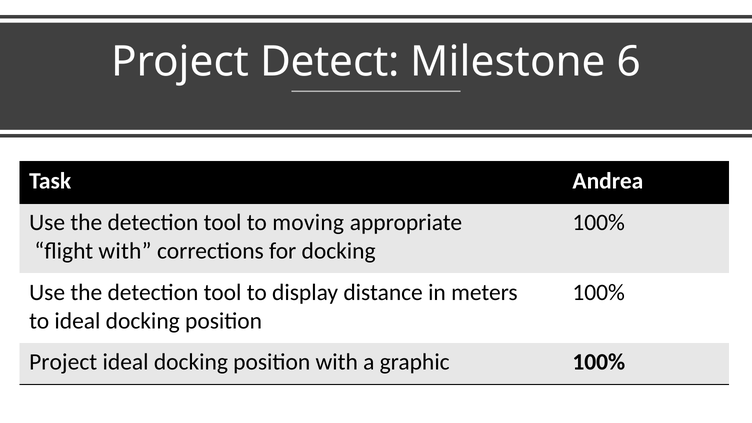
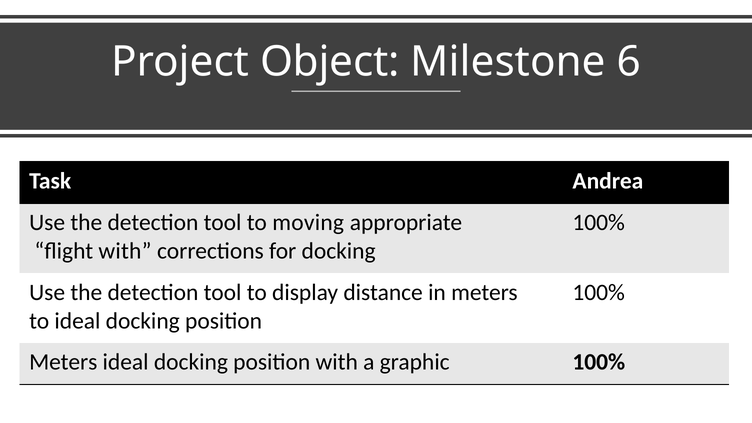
Detect: Detect -> Object (330, 62)
Project: Project -> Meters (63, 362)
